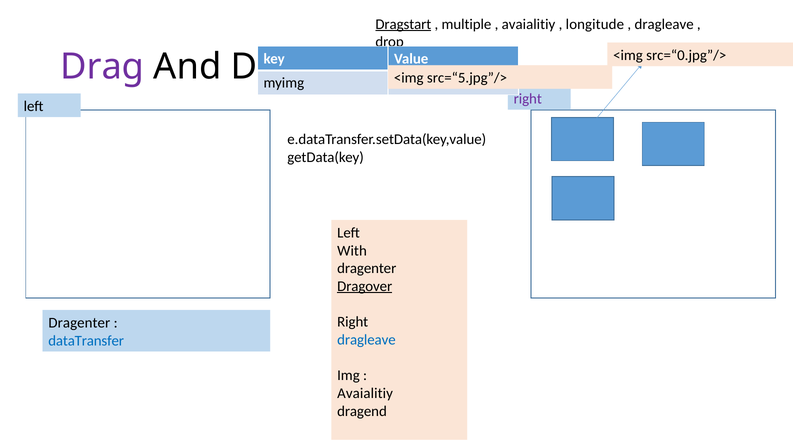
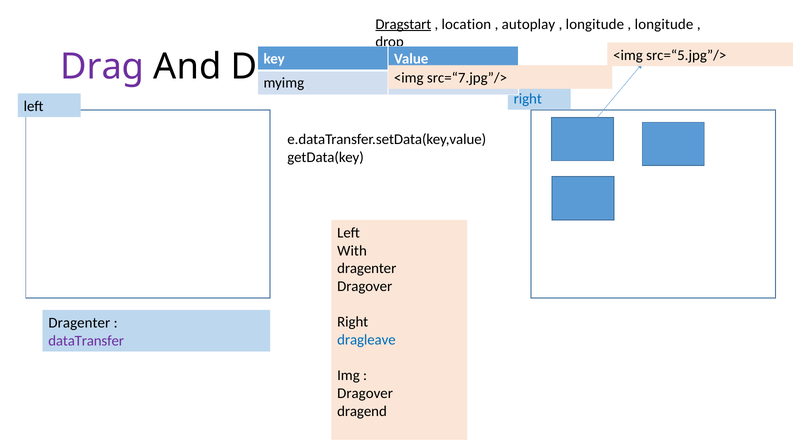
multiple: multiple -> location (466, 24)
avaialitiy: avaialitiy -> autoplay (528, 24)
dragleave: dragleave -> longitude (664, 24)
src=“0.jpg”/>: src=“0.jpg”/> -> src=“5.jpg”/> (686, 55)
src=“5.jpg”/>: src=“5.jpg”/> -> src=“7.jpg”/> (467, 78)
right colour: purple -> blue (528, 99)
Dragover underline: present -> none (365, 286)
dataTransfer colour: blue -> purple (86, 341)
Avaialitiy: Avaialitiy -> Dragover (365, 393)
